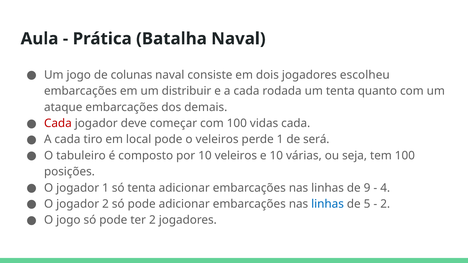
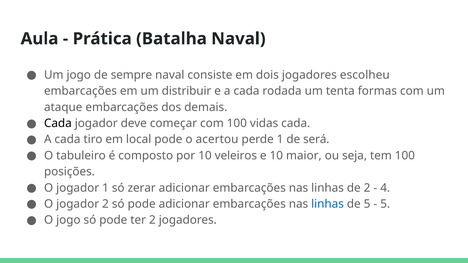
colunas: colunas -> sempre (131, 75)
quanto: quanto -> formas (377, 91)
Cada colour: red -> black (58, 123)
o veleiros: veleiros -> acertou (217, 140)
várias: várias -> maior (304, 156)
só tenta: tenta -> zerar (142, 188)
de 9: 9 -> 2 (367, 188)
2: 2 -> 5 (385, 204)
